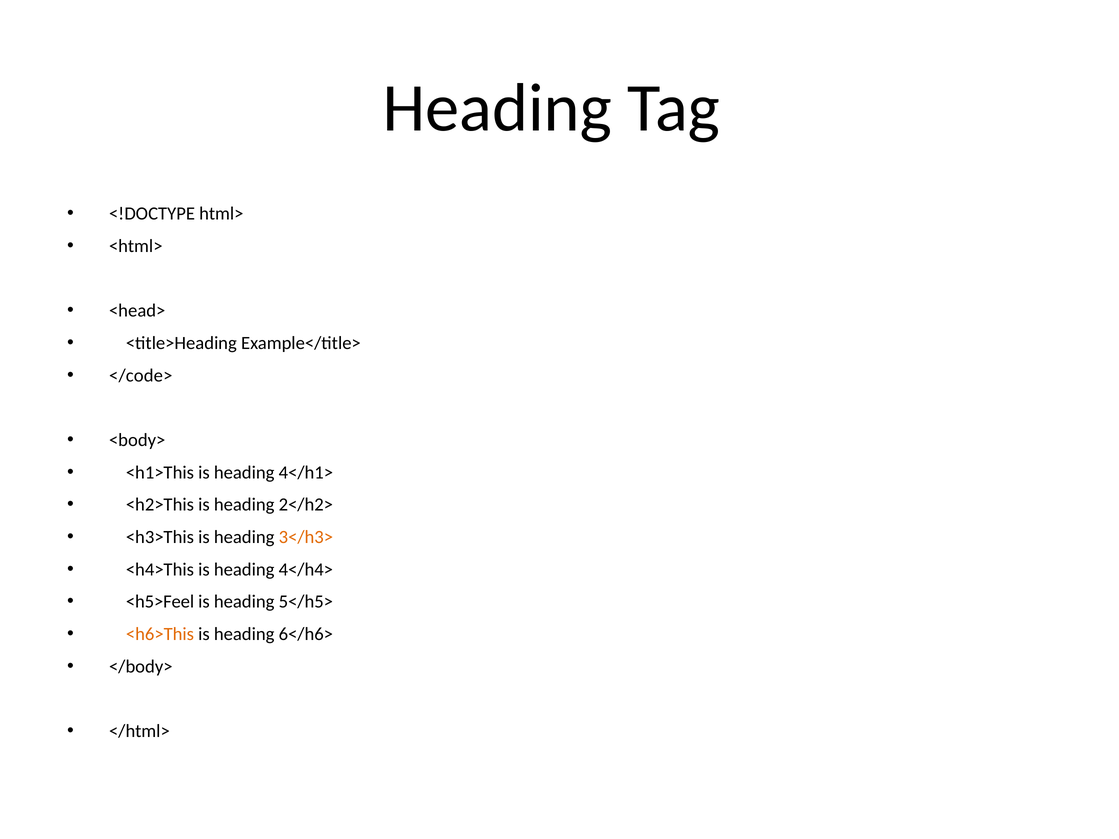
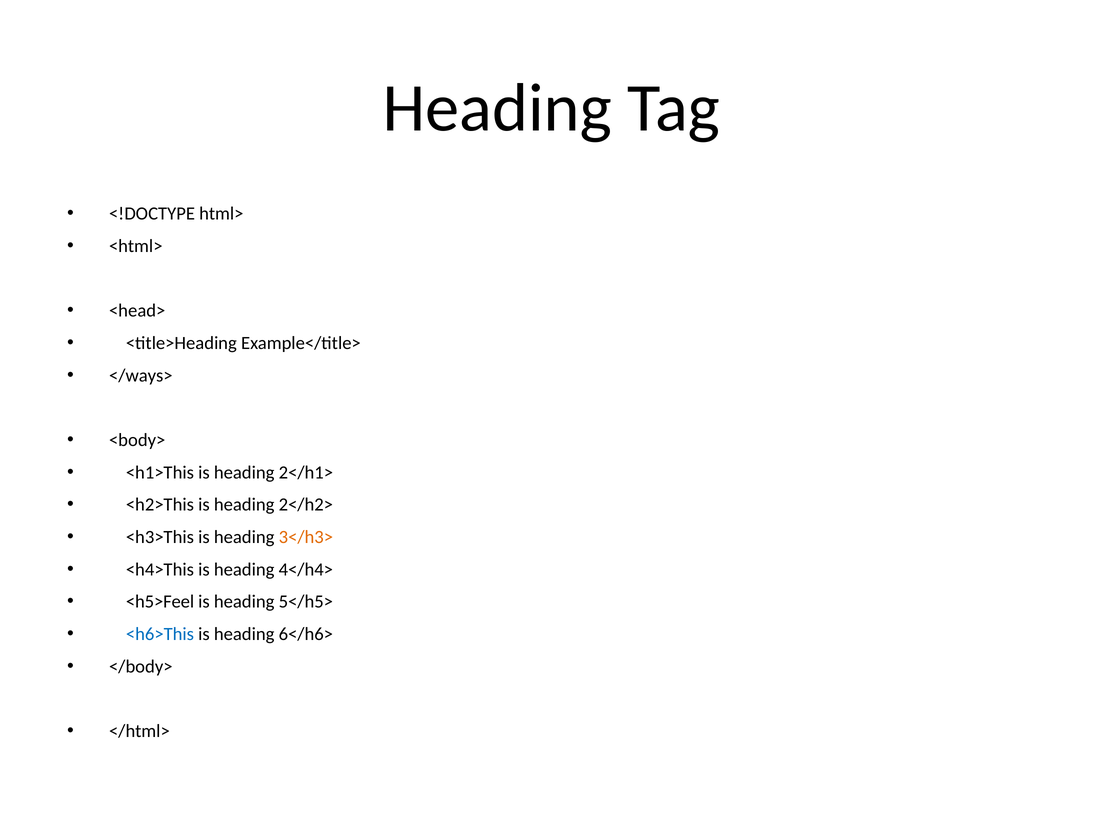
</code>: </code> -> </ways> (141, 376)
4</h1>: 4</h1> -> 2</h1> (306, 473)
<h6>This colour: orange -> blue (160, 634)
